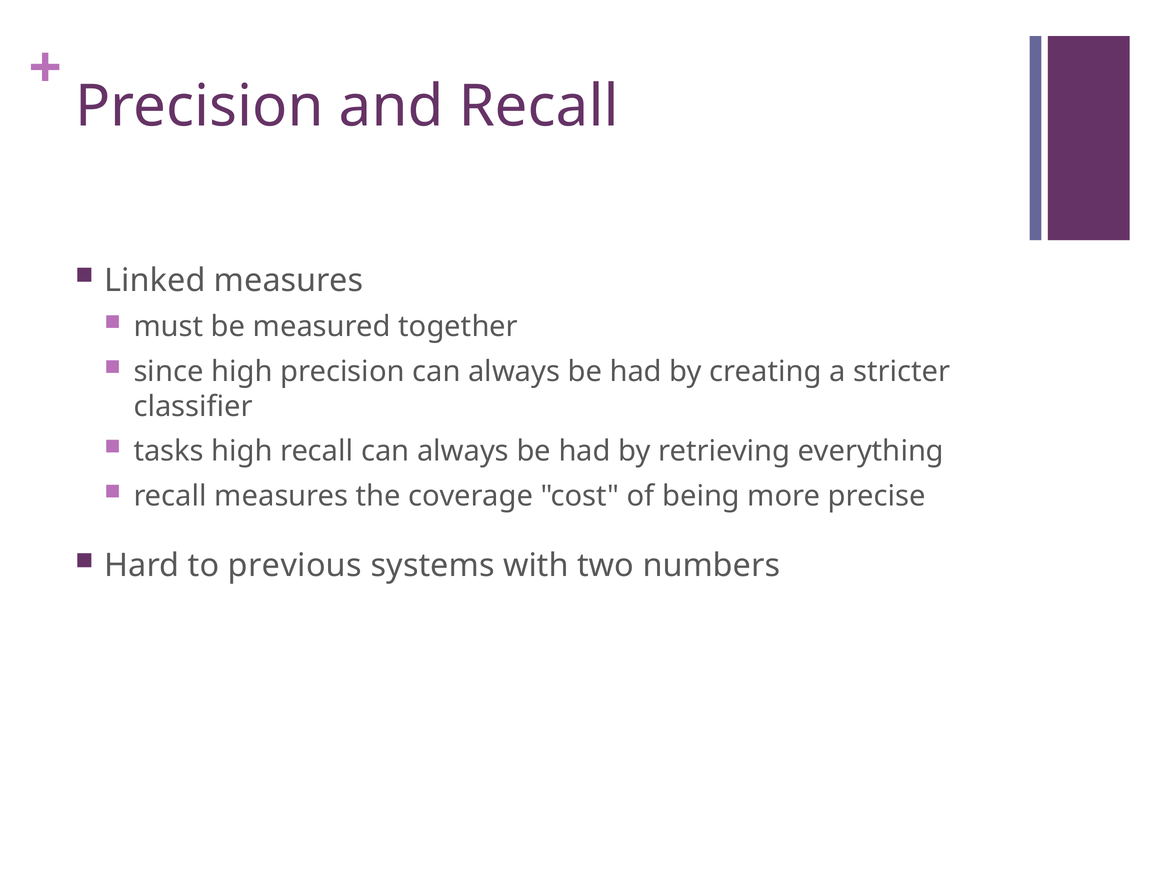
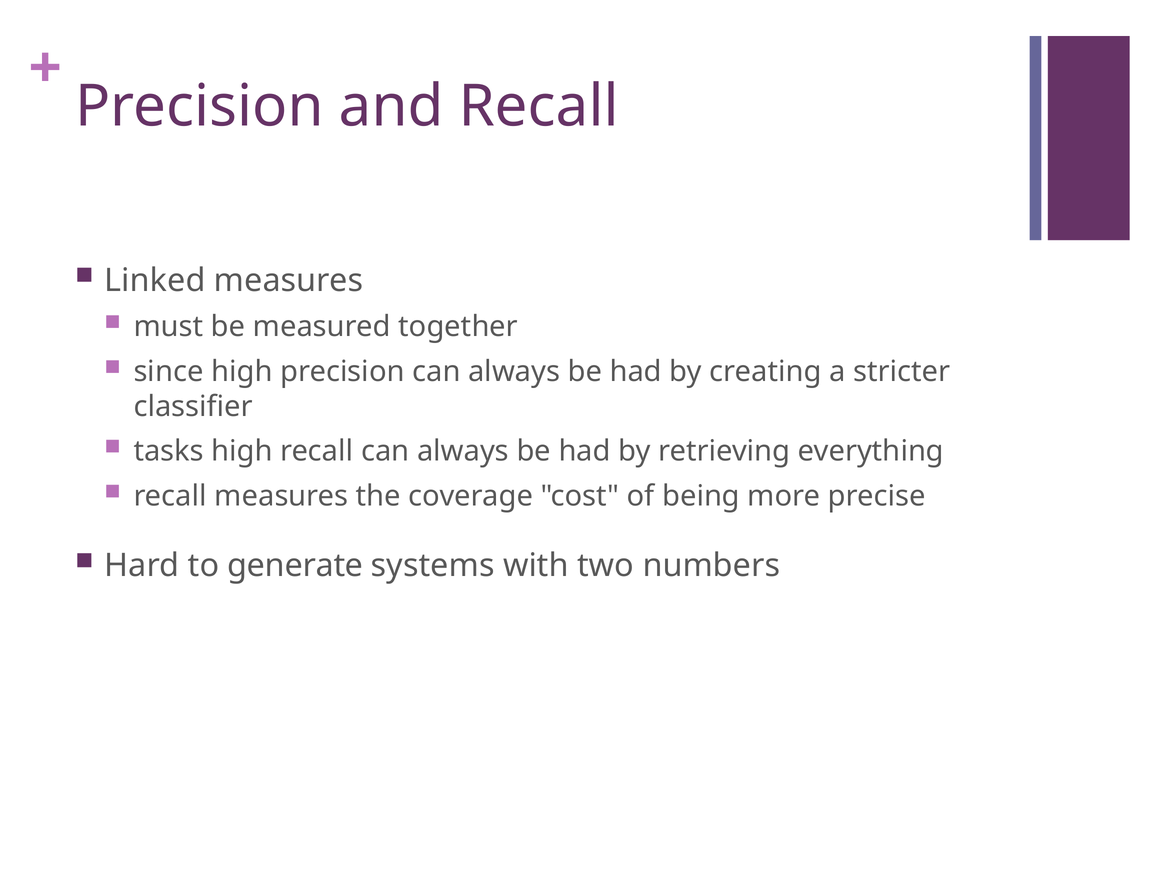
previous: previous -> generate (295, 566)
